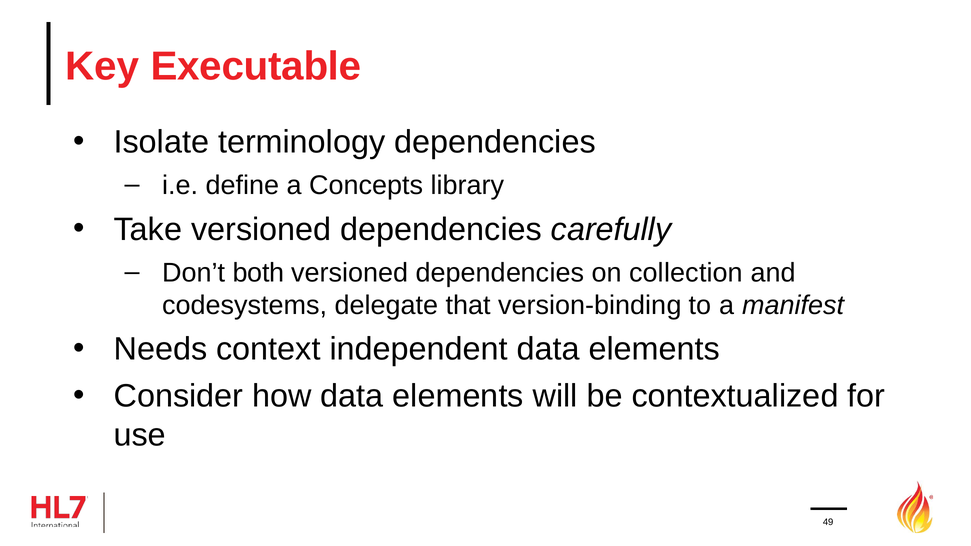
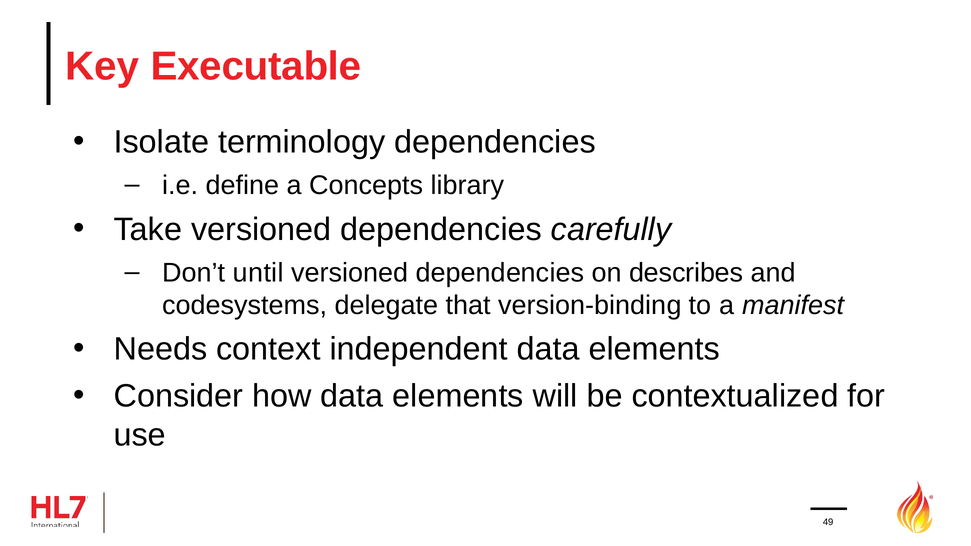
both: both -> until (258, 273)
collection: collection -> describes (686, 273)
